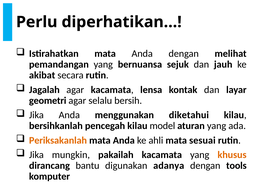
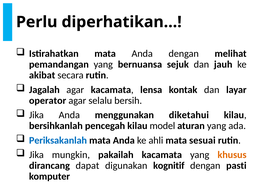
geometri: geometri -> operator (48, 101)
Periksakanlah colour: orange -> blue (58, 140)
bantu: bantu -> dapat (87, 166)
adanya: adanya -> kognitif (169, 166)
tools: tools -> pasti (236, 166)
